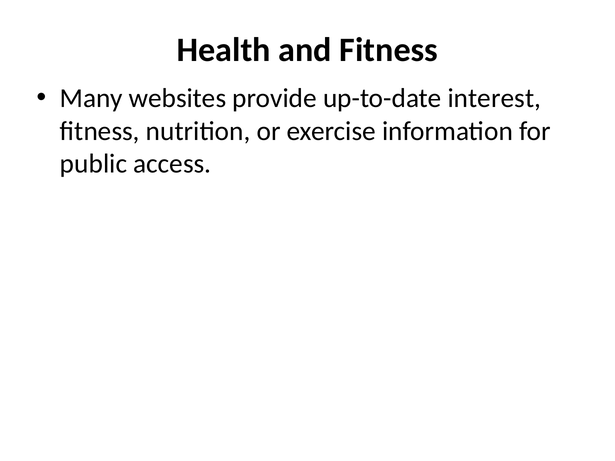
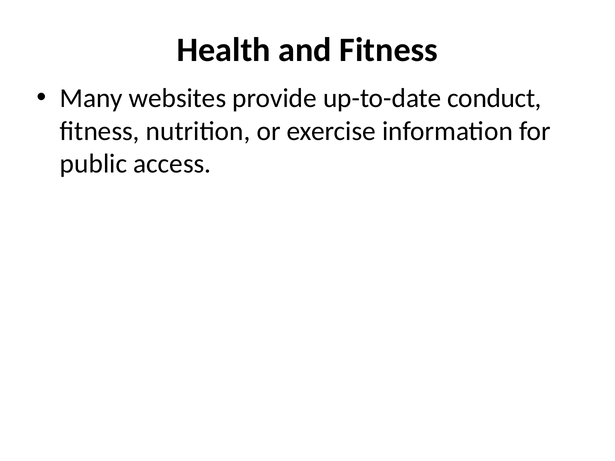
interest: interest -> conduct (494, 98)
